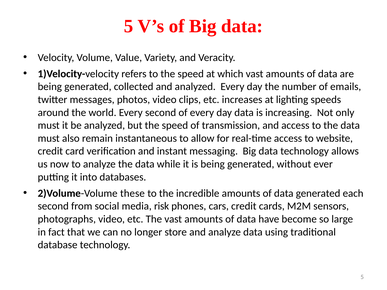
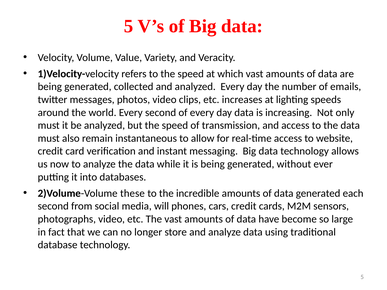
risk: risk -> will (162, 206)
